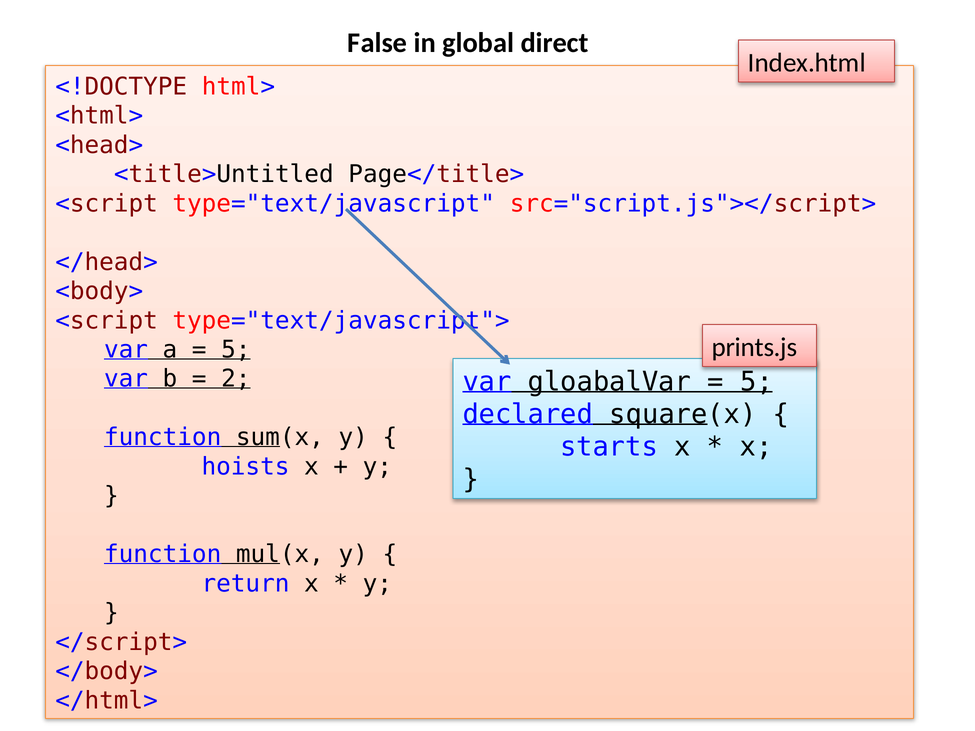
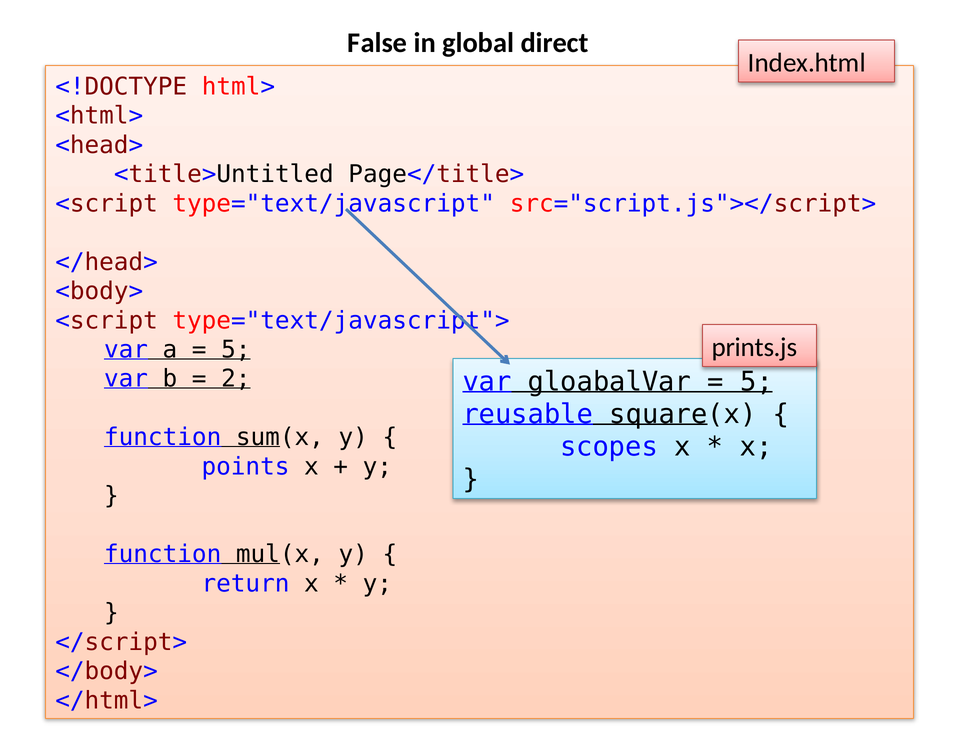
declared: declared -> reusable (528, 414)
starts: starts -> scopes (609, 447)
hoists: hoists -> points (245, 467)
